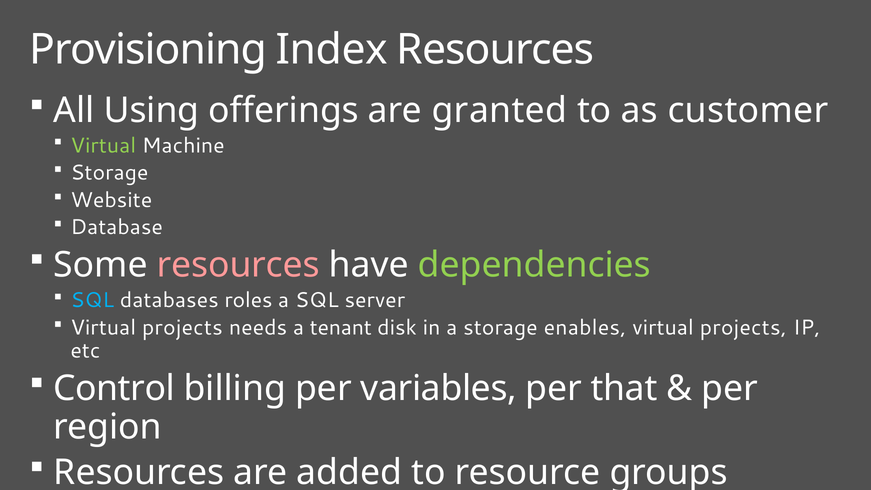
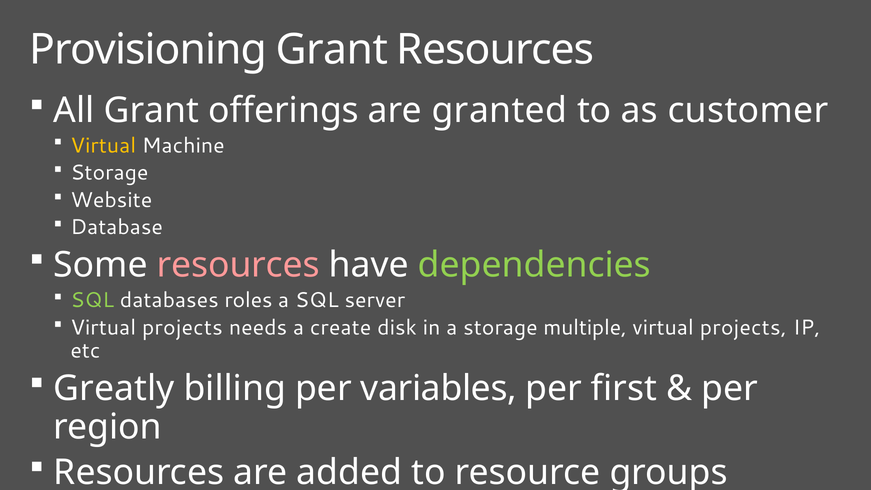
Provisioning Index: Index -> Grant (332, 50)
All Using: Using -> Grant (151, 110)
Virtual colour: light green -> yellow (103, 145)
SQL colour: light blue -> light green (92, 300)
tenant: tenant -> create (341, 328)
enables: enables -> multiple (585, 328)
Control: Control -> Greatly (114, 388)
that: that -> first (624, 388)
